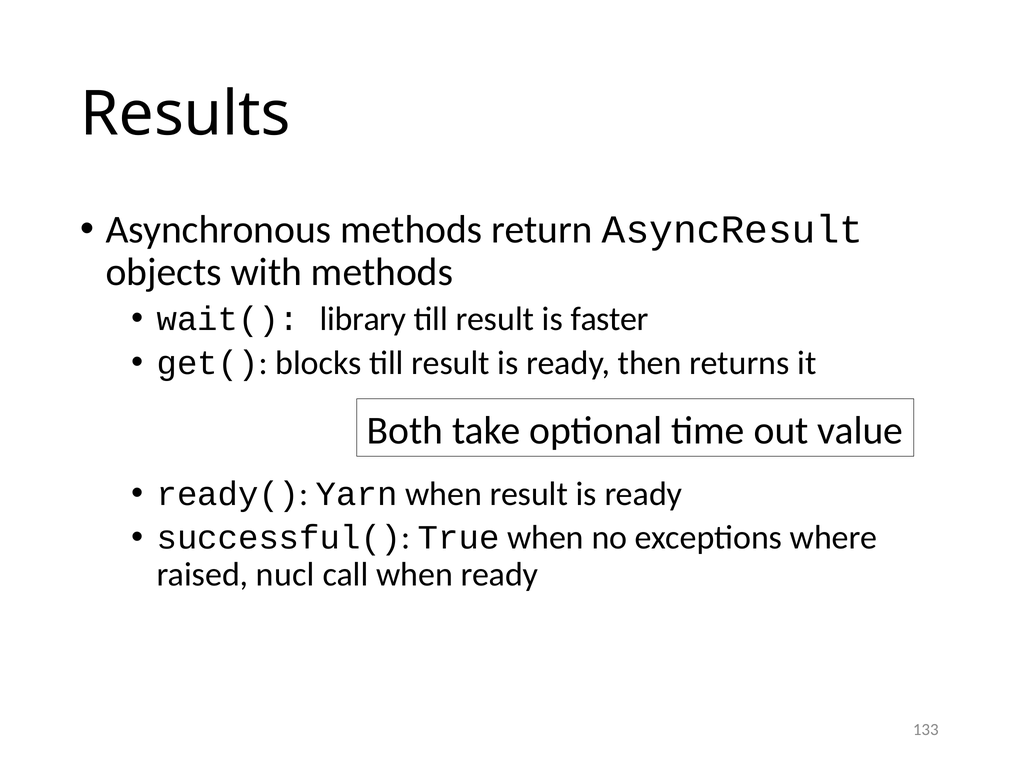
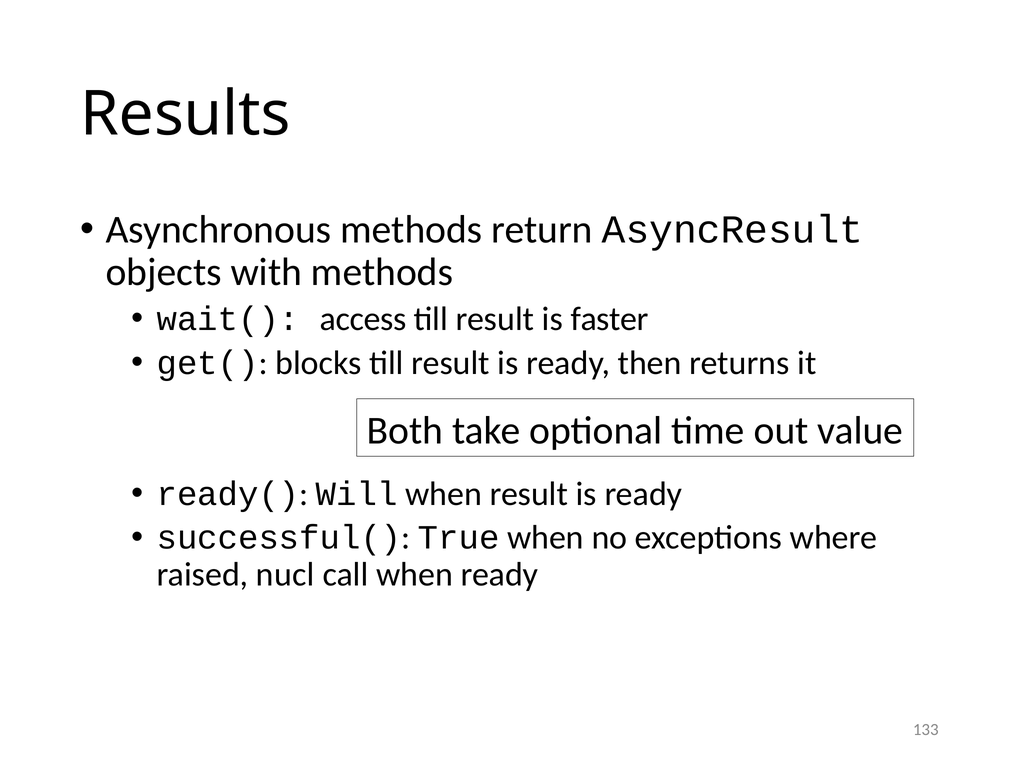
library: library -> access (363, 319)
Yarn: Yarn -> Will (357, 494)
